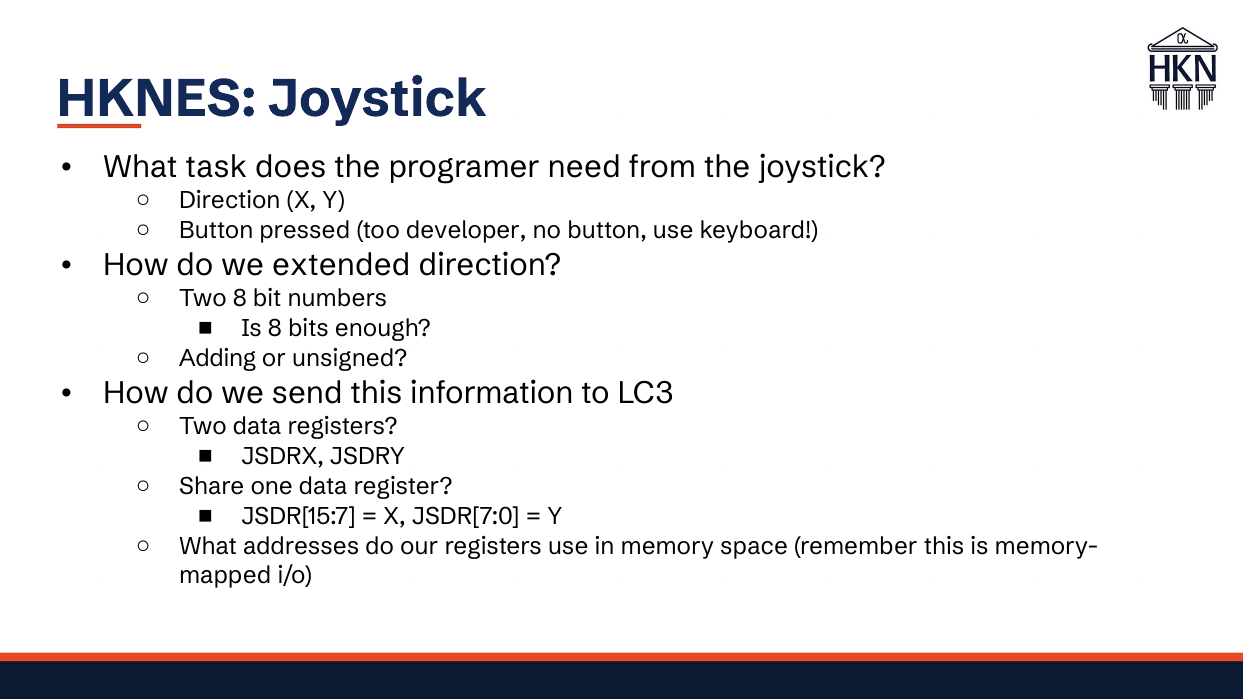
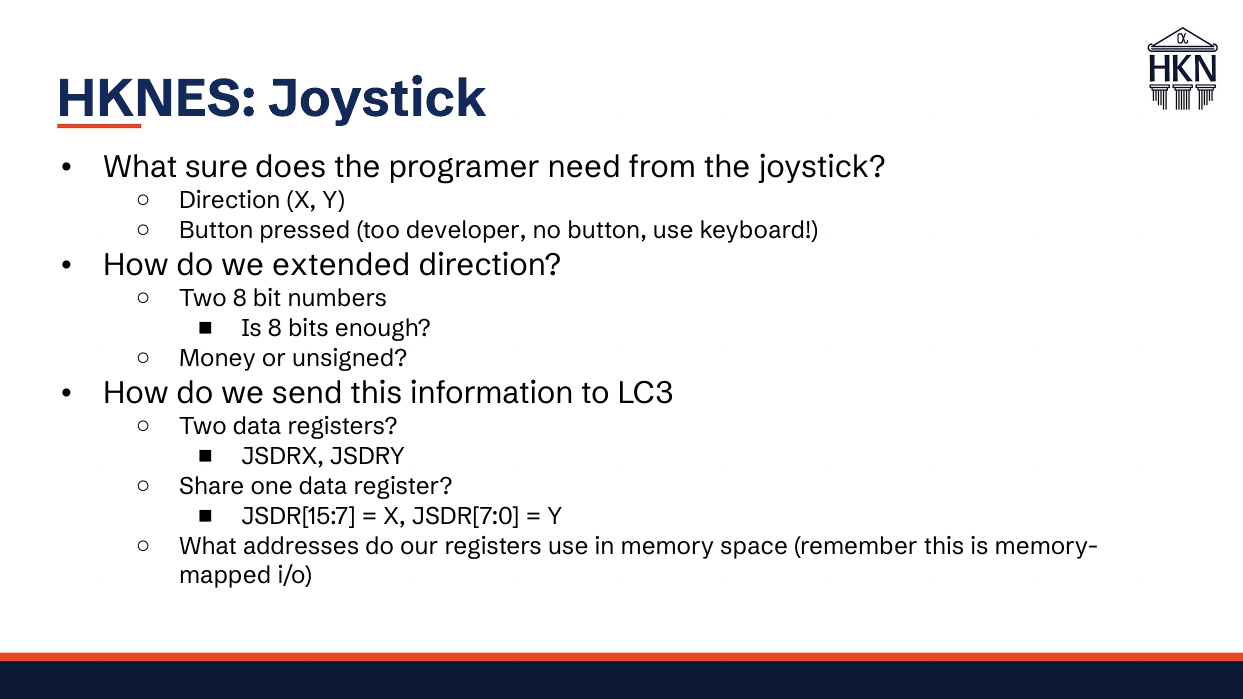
task: task -> sure (217, 167)
Adding: Adding -> Money (217, 359)
